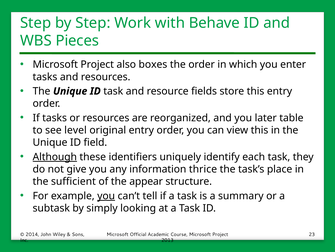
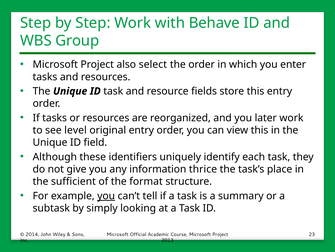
Pieces: Pieces -> Group (77, 41)
boxes: boxes -> select (153, 64)
later table: table -> work (291, 118)
Although underline: present -> none (55, 156)
appear: appear -> format (146, 181)
